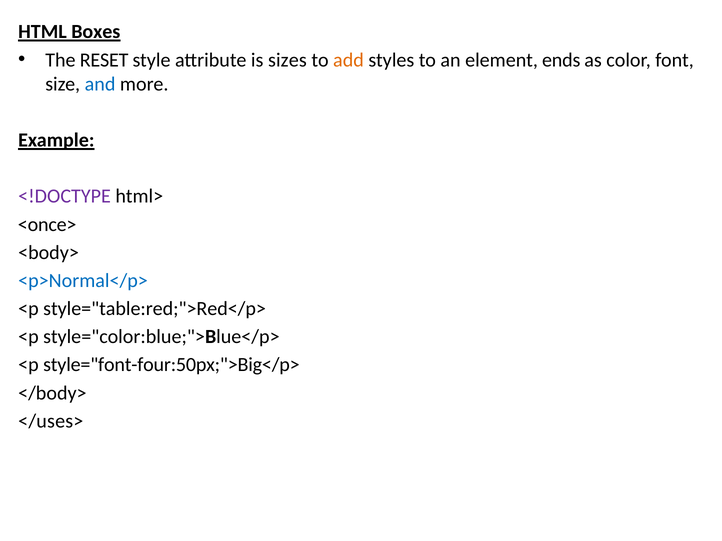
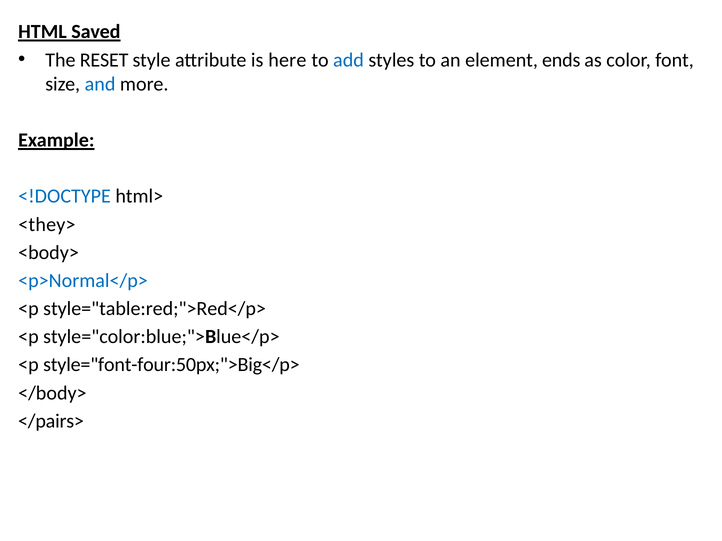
Boxes: Boxes -> Saved (96, 32)
sizes: sizes -> here (287, 60)
add colour: orange -> blue (348, 60)
<!DOCTYPE colour: purple -> blue (65, 197)
<once>: <once> -> <they> (47, 225)
</uses>: </uses> -> </pairs> (51, 421)
